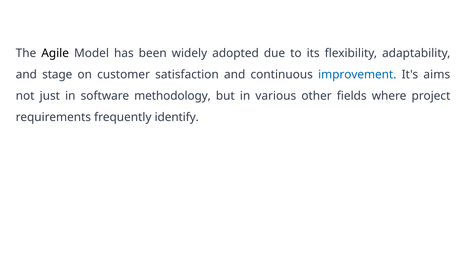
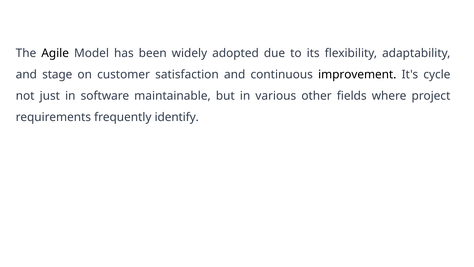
improvement colour: blue -> black (357, 74)
aims: aims -> cycle (437, 74)
methodology: methodology -> maintainable (172, 96)
